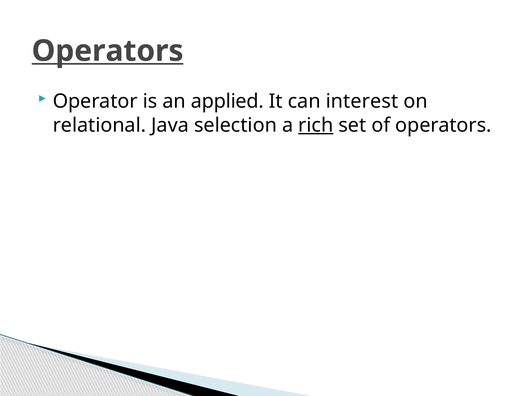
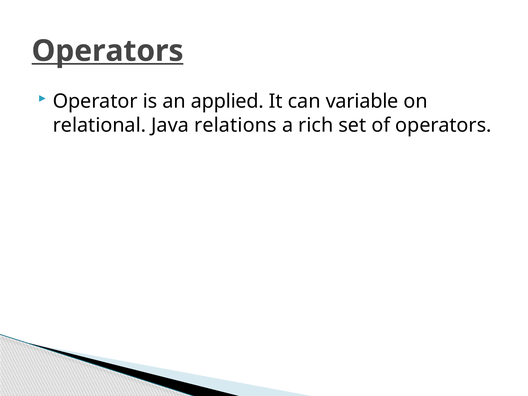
interest: interest -> variable (362, 101)
selection: selection -> relations (235, 125)
rich underline: present -> none (316, 125)
